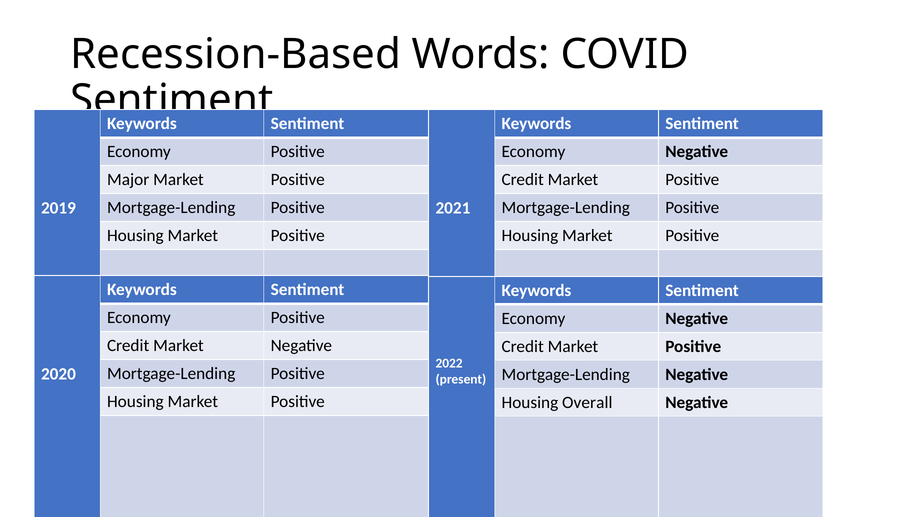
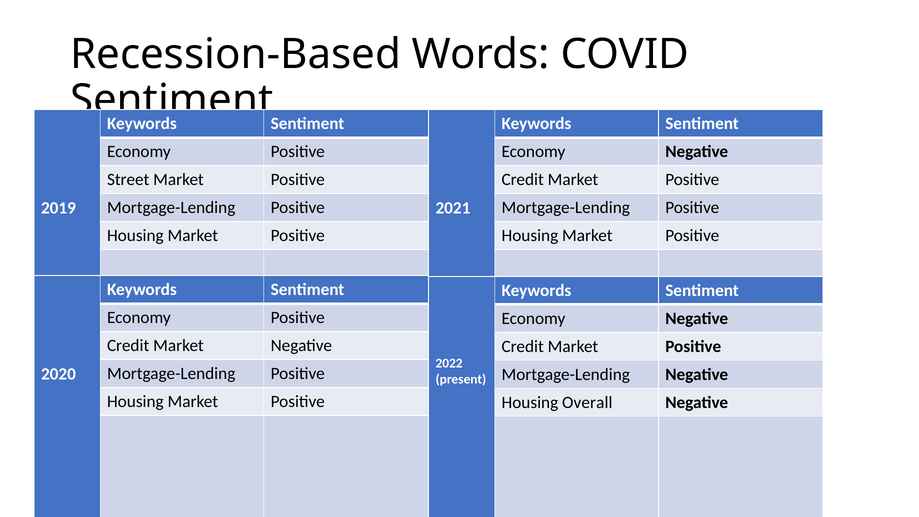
Major: Major -> Street (128, 180)
